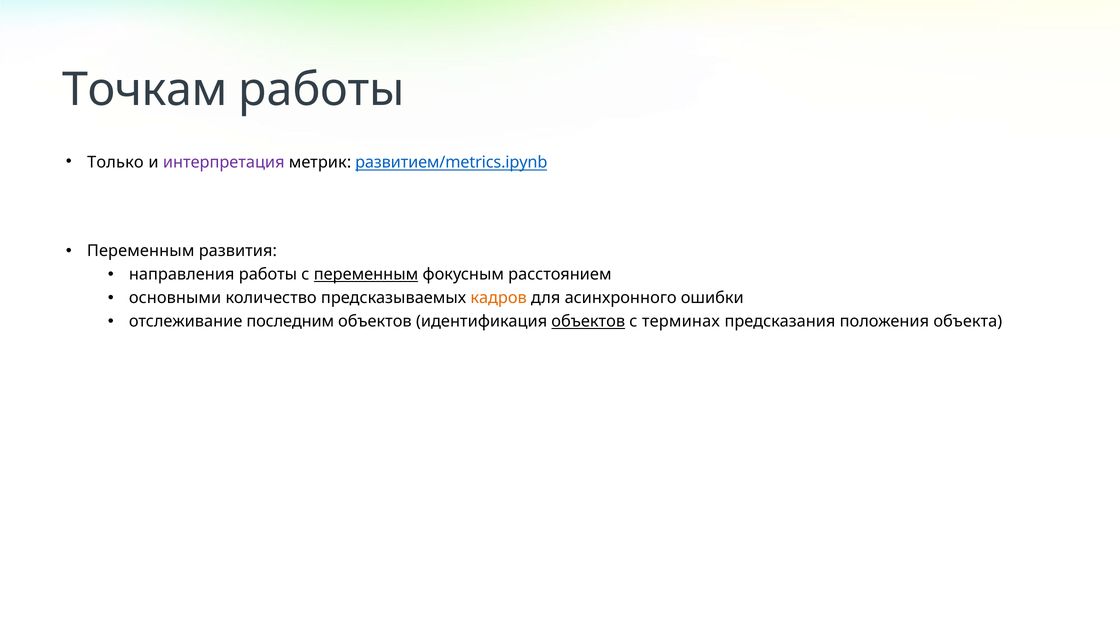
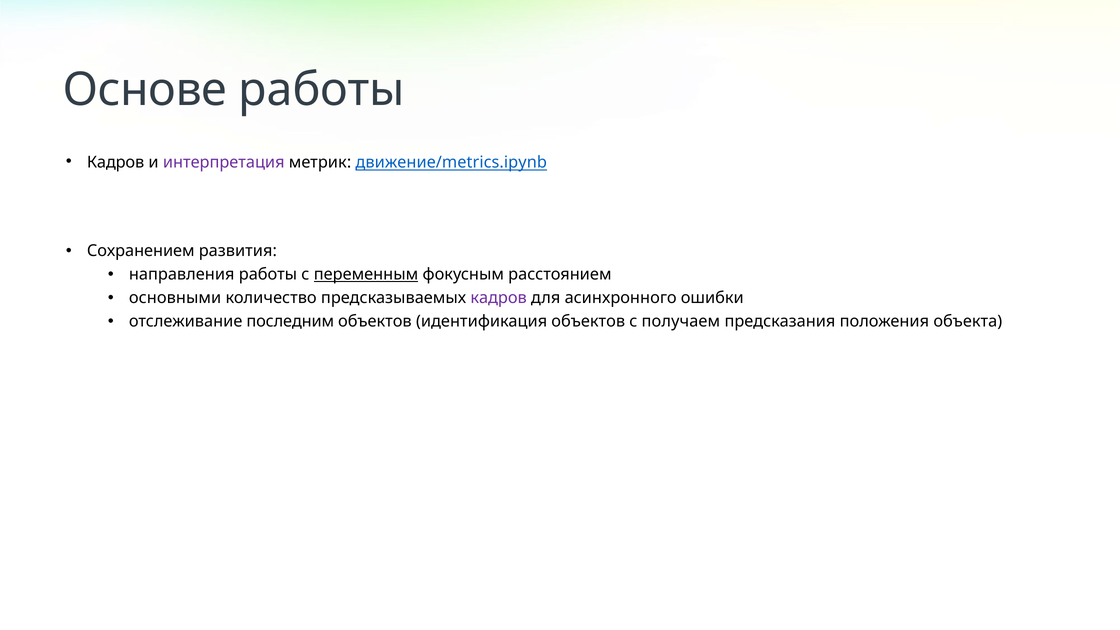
Точкам: Точкам -> Основе (145, 90)
Только: Только -> Кадров (116, 162)
развитием/metrics.ipynb: развитием/metrics.ipynb -> движение/metrics.ipynb (451, 162)
Переменным: Переменным -> Сохранением (141, 251)
кадров colour: orange -> purple (499, 298)
объектов underline: present -> none (588, 322)
терминах: терминах -> получаем (681, 322)
